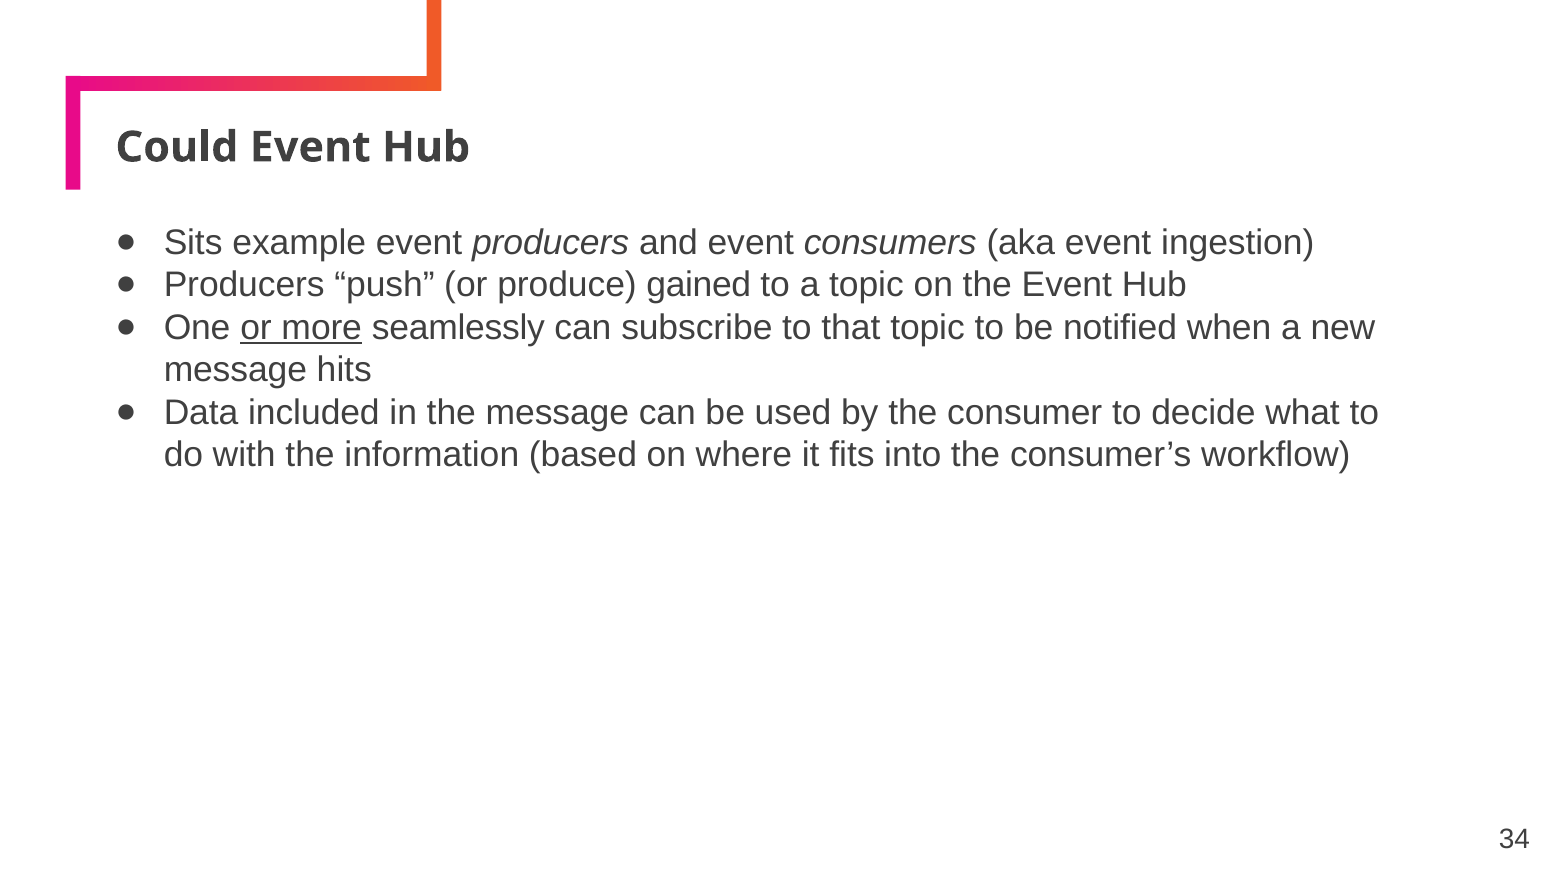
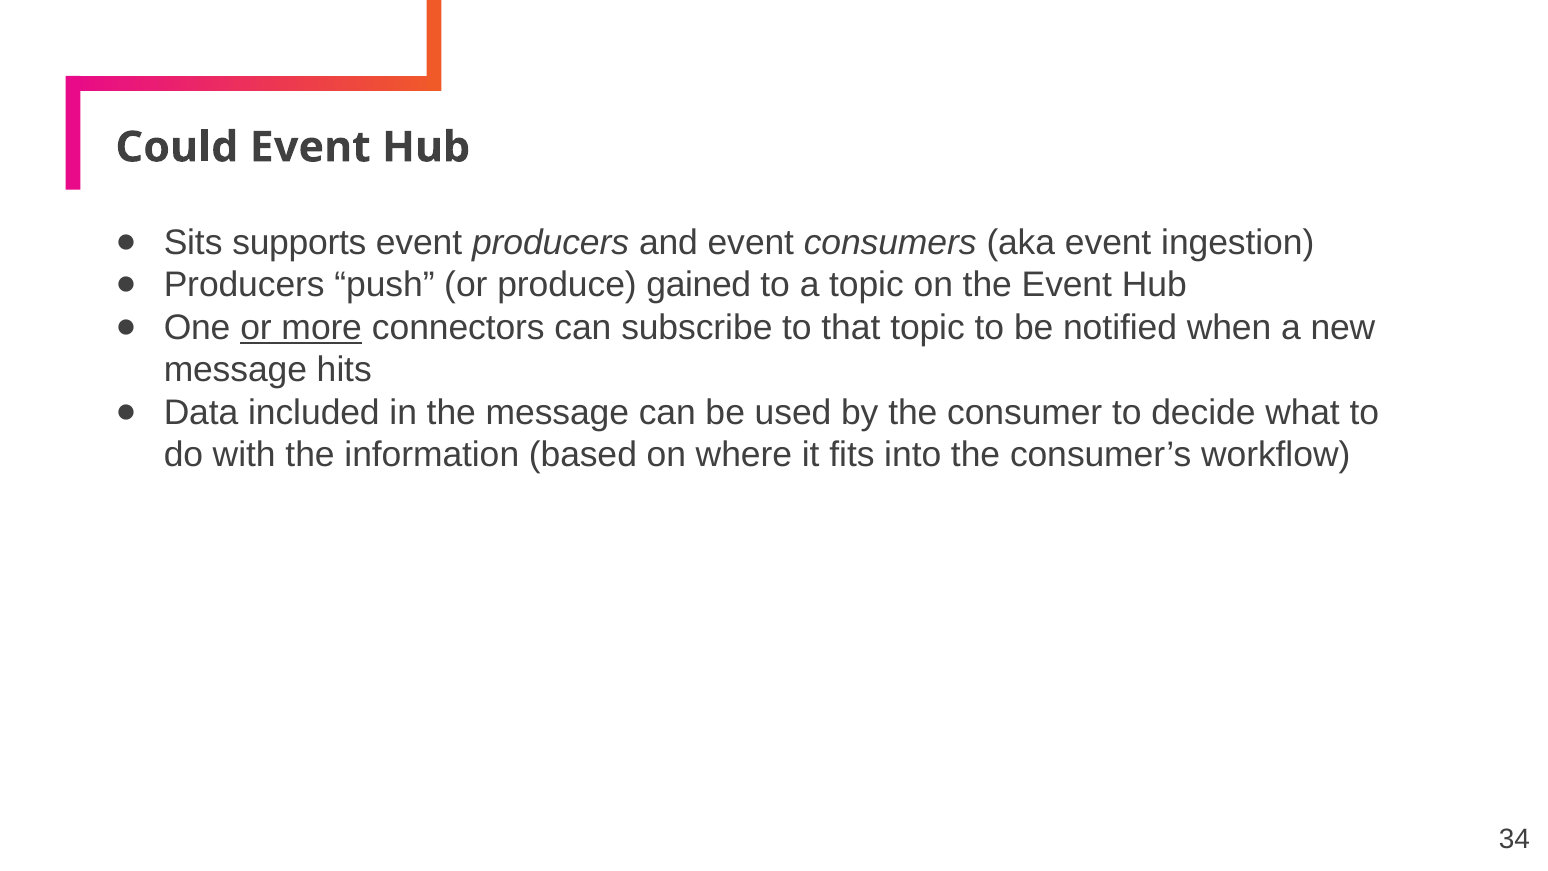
example: example -> supports (299, 242)
seamlessly: seamlessly -> connectors (458, 327)
